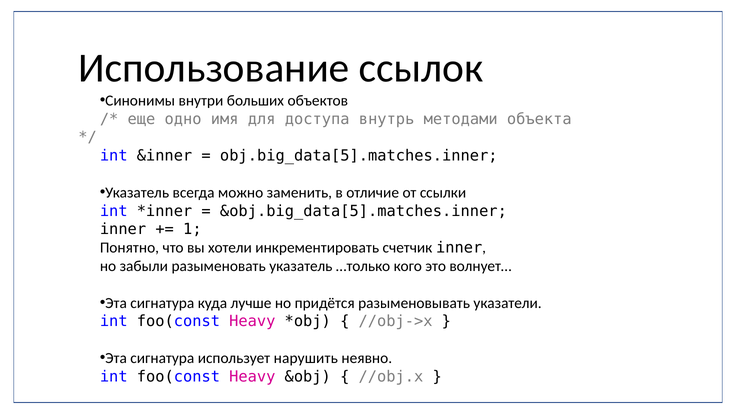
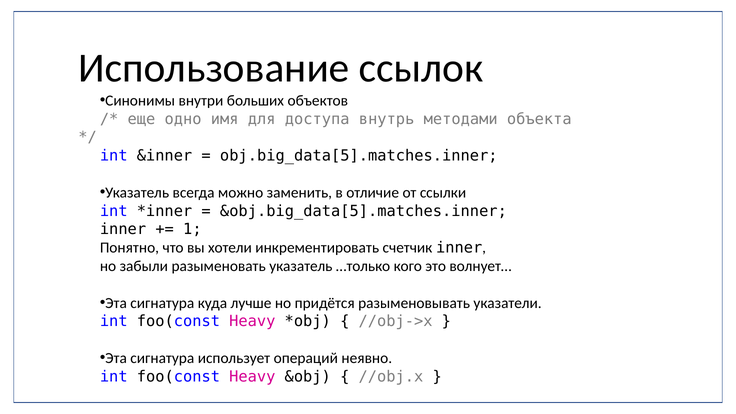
нарушить: нарушить -> операций (306, 358)
